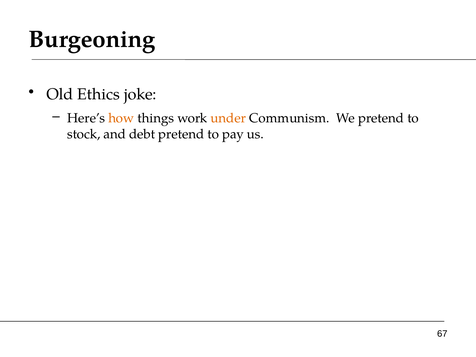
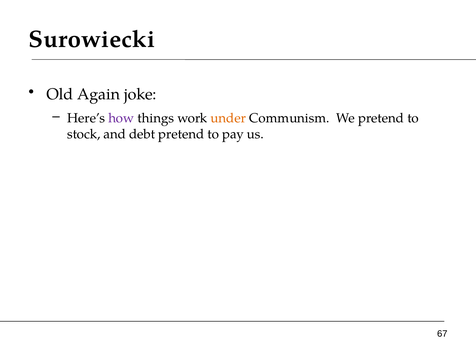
Burgeoning: Burgeoning -> Surowiecki (92, 39)
Ethics: Ethics -> Again (99, 94)
how colour: orange -> purple (121, 118)
